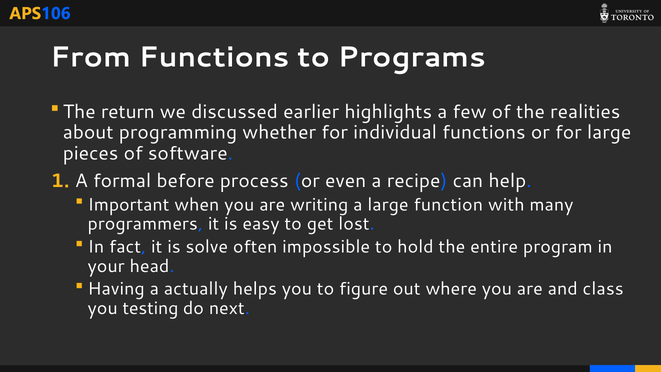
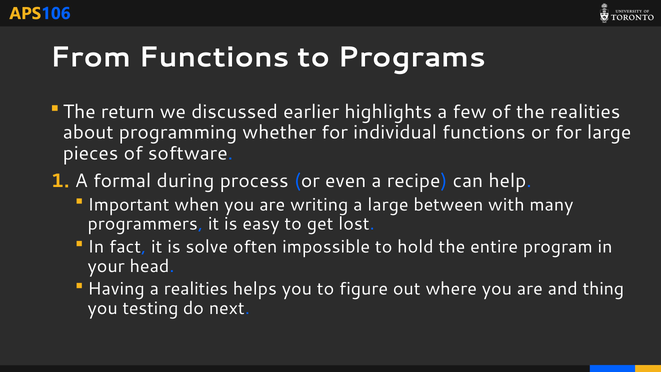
before: before -> during (185, 181)
function: function -> between (448, 205)
a actually: actually -> realities (196, 289)
class: class -> thing (603, 289)
